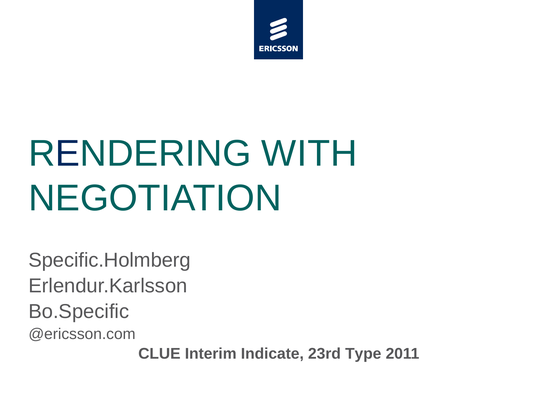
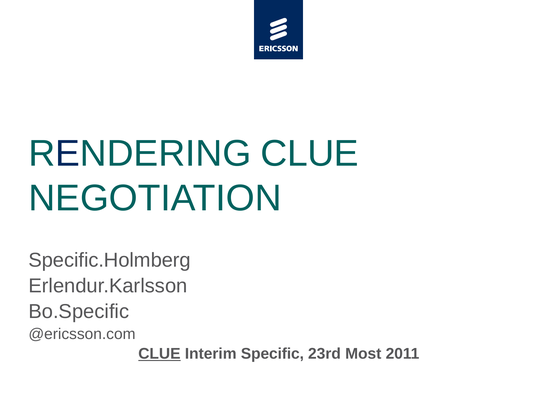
RENDERING WITH: WITH -> CLUE (310, 154)
CLUE underline: none -> present (159, 354)
Indicate: Indicate -> Specific (272, 354)
Type: Type -> Most (363, 354)
